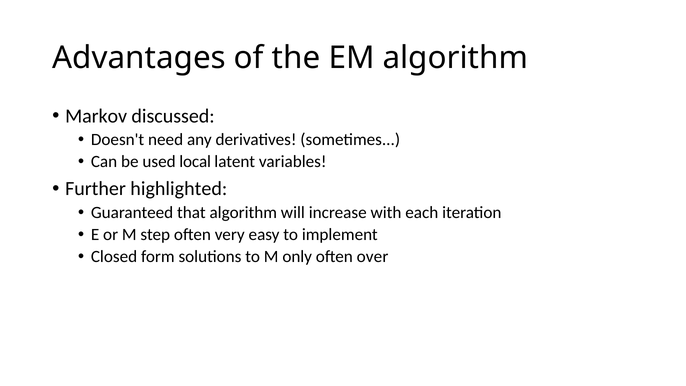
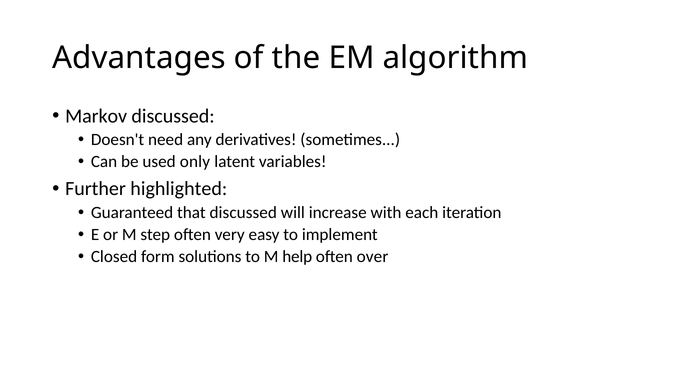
local: local -> only (195, 162)
that algorithm: algorithm -> discussed (243, 212)
only: only -> help (297, 257)
